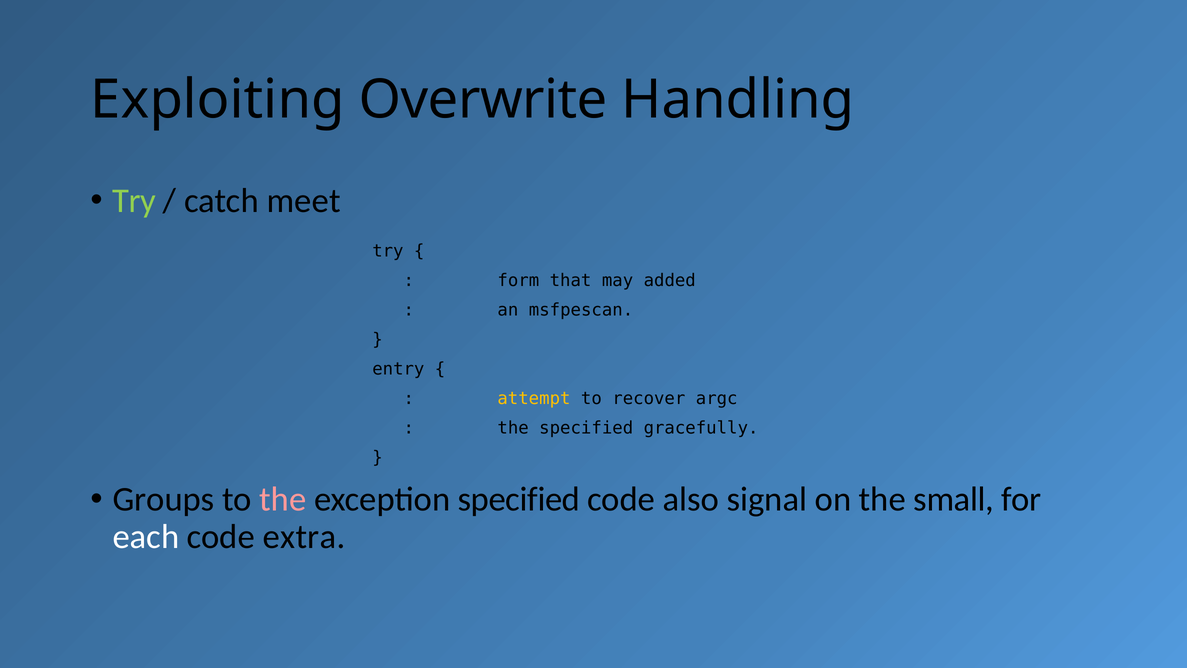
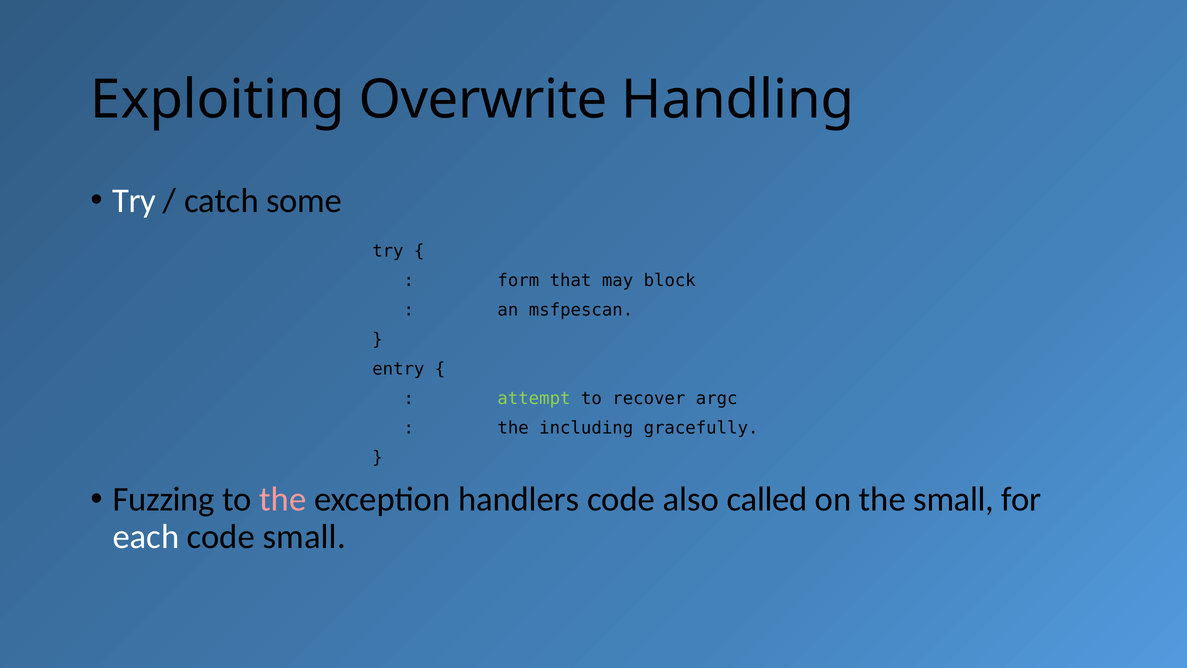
Try colour: light green -> white (134, 201)
meet: meet -> some (304, 201)
added: added -> block (670, 280)
attempt colour: yellow -> light green (534, 398)
the specified: specified -> including (586, 428)
Groups: Groups -> Fuzzing (164, 499)
exception specified: specified -> handlers (519, 499)
signal: signal -> called (767, 499)
code extra: extra -> small (304, 537)
